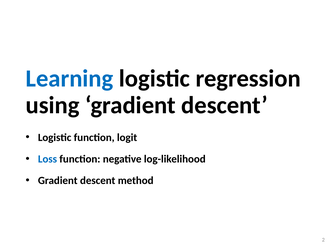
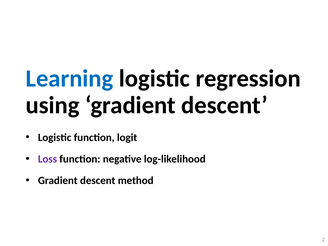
Loss colour: blue -> purple (47, 159)
